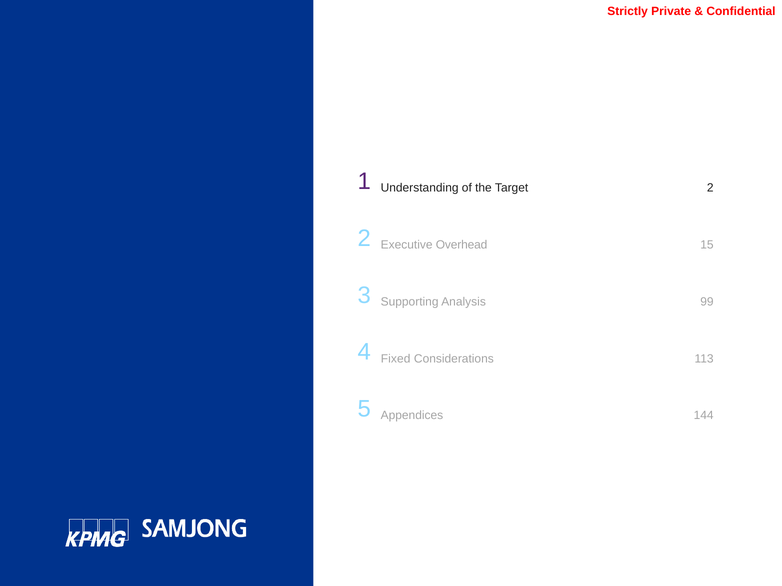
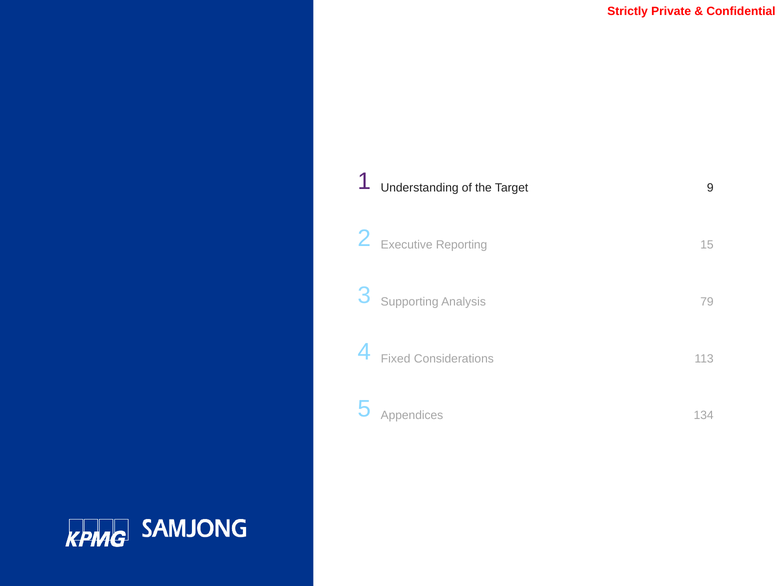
Target 2: 2 -> 9 (710, 188)
Overhead: Overhead -> Reporting (462, 245)
99: 99 -> 79 (707, 302)
144: 144 -> 134 (704, 416)
